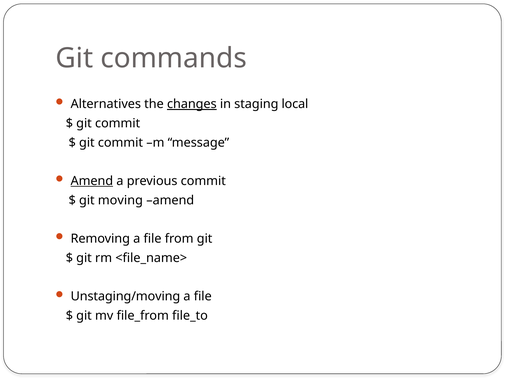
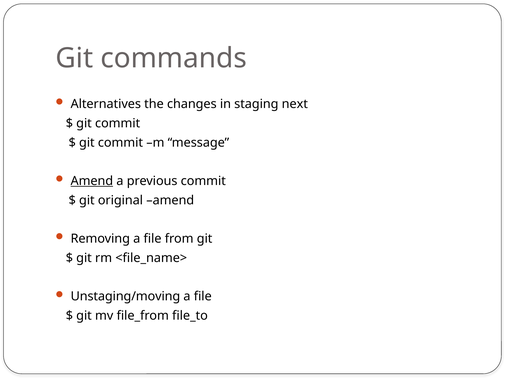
changes underline: present -> none (192, 104)
local: local -> next (295, 104)
moving: moving -> original (120, 200)
